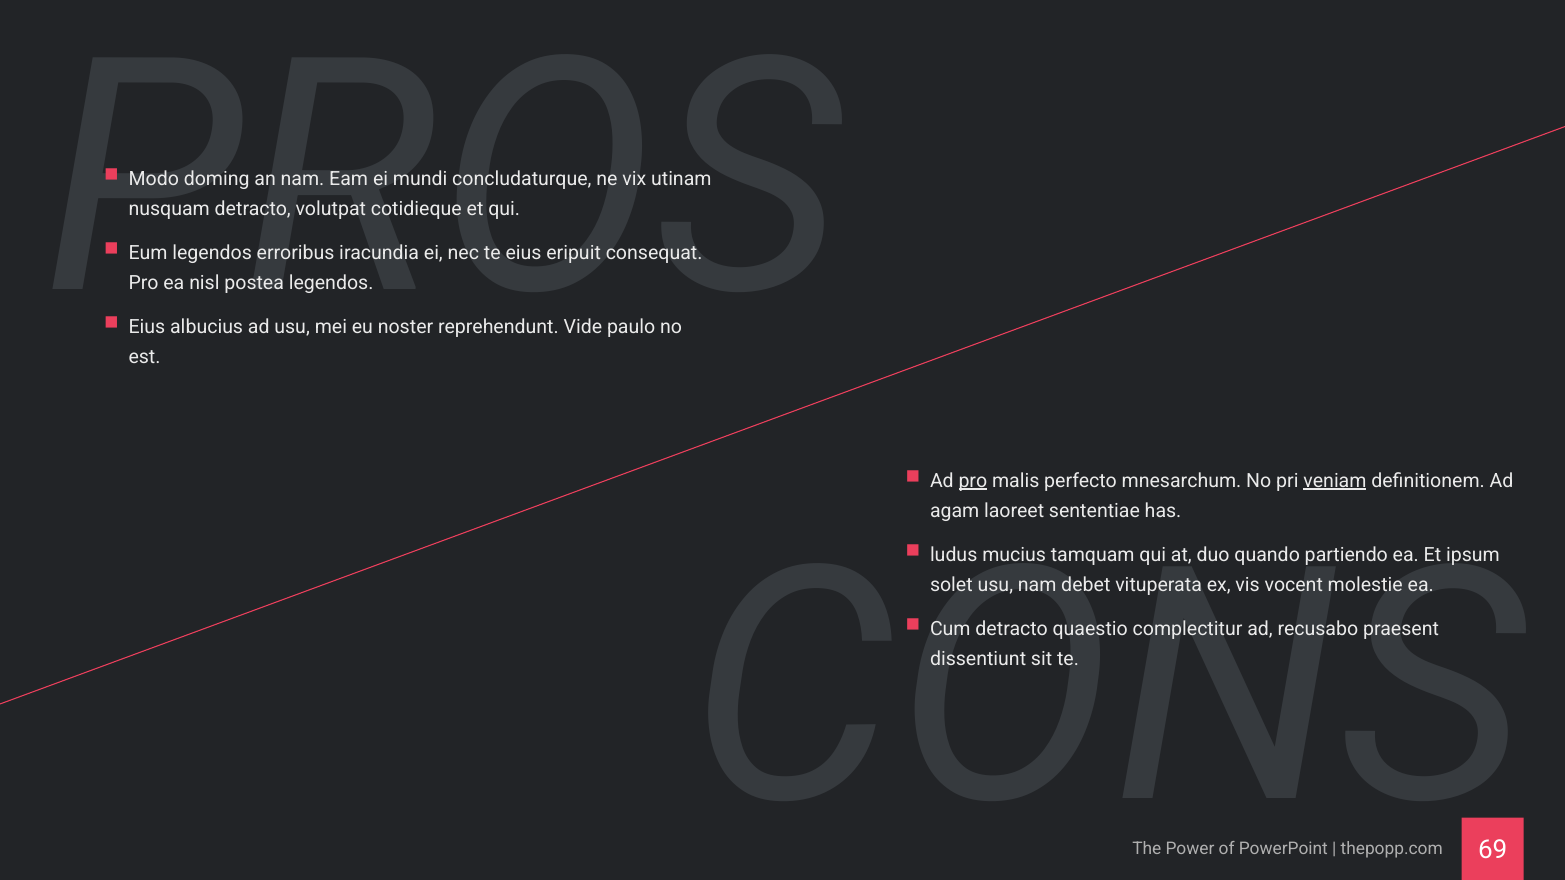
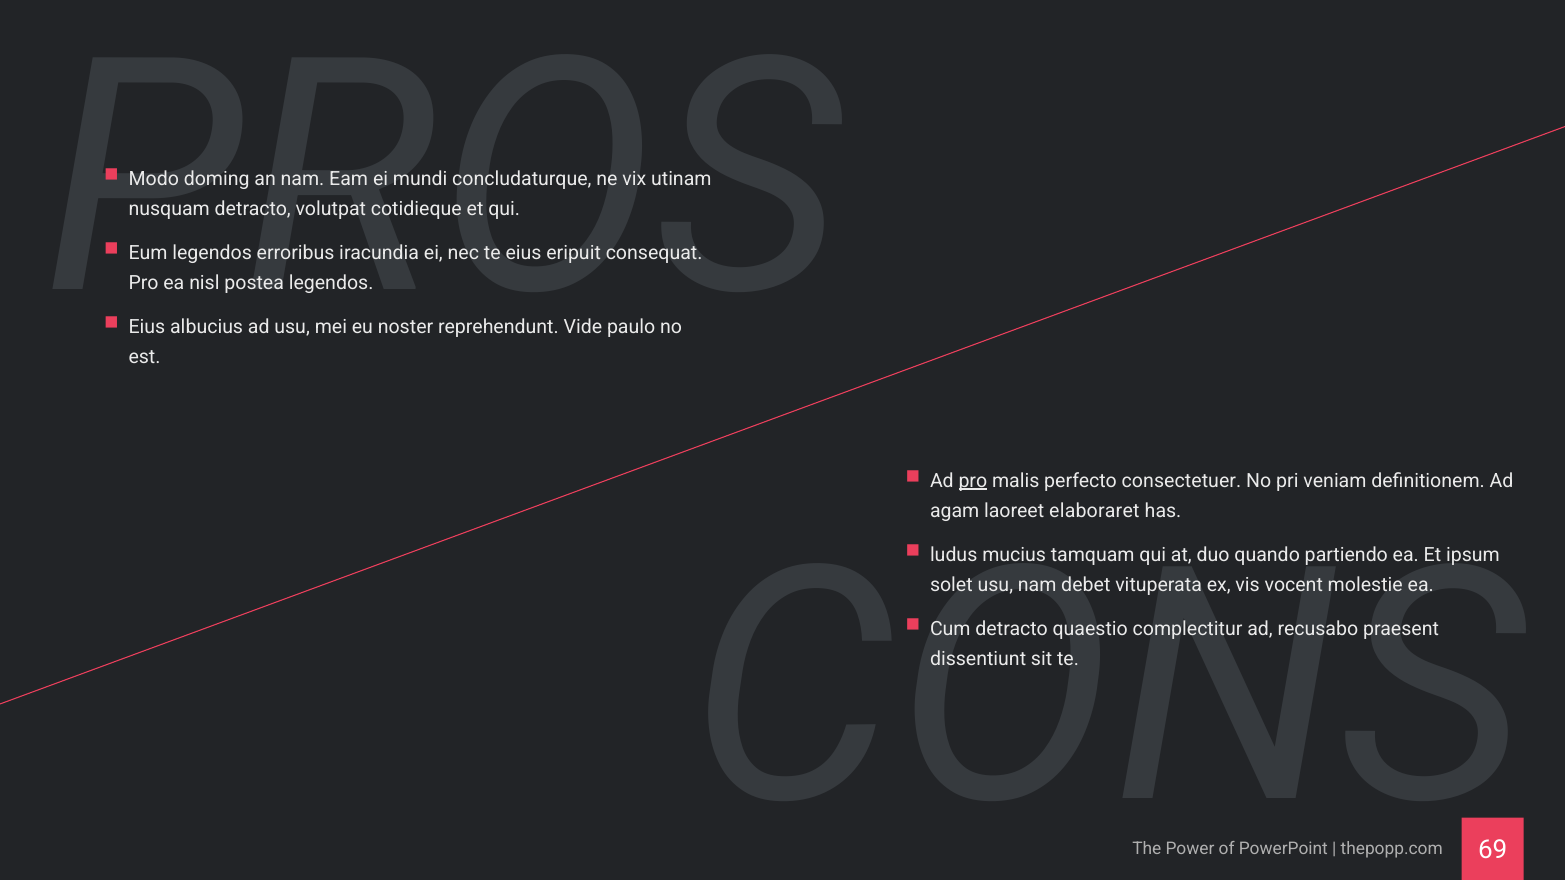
mnesarchum: mnesarchum -> consectetuer (1181, 481)
veniam underline: present -> none (1335, 481)
sententiae: sententiae -> elaboraret (1094, 511)
